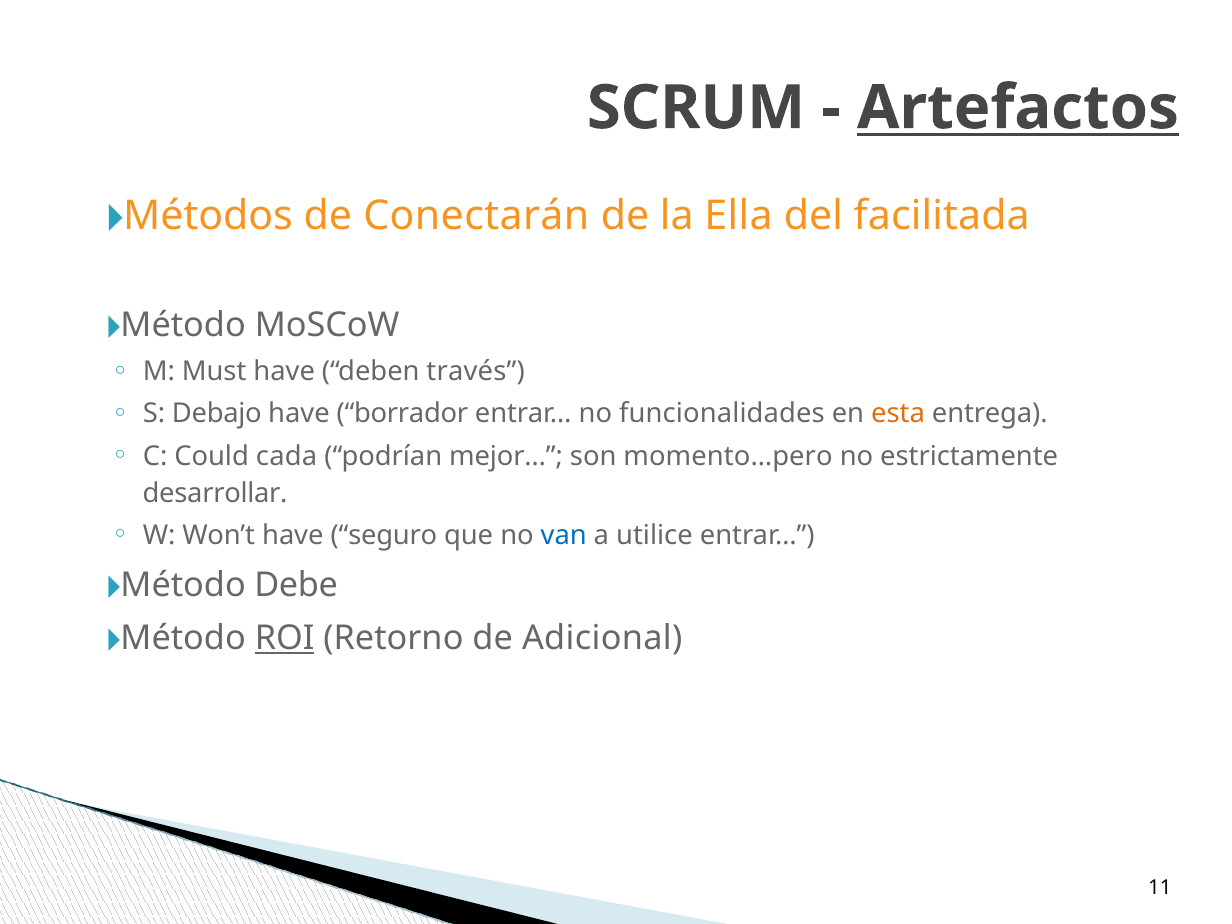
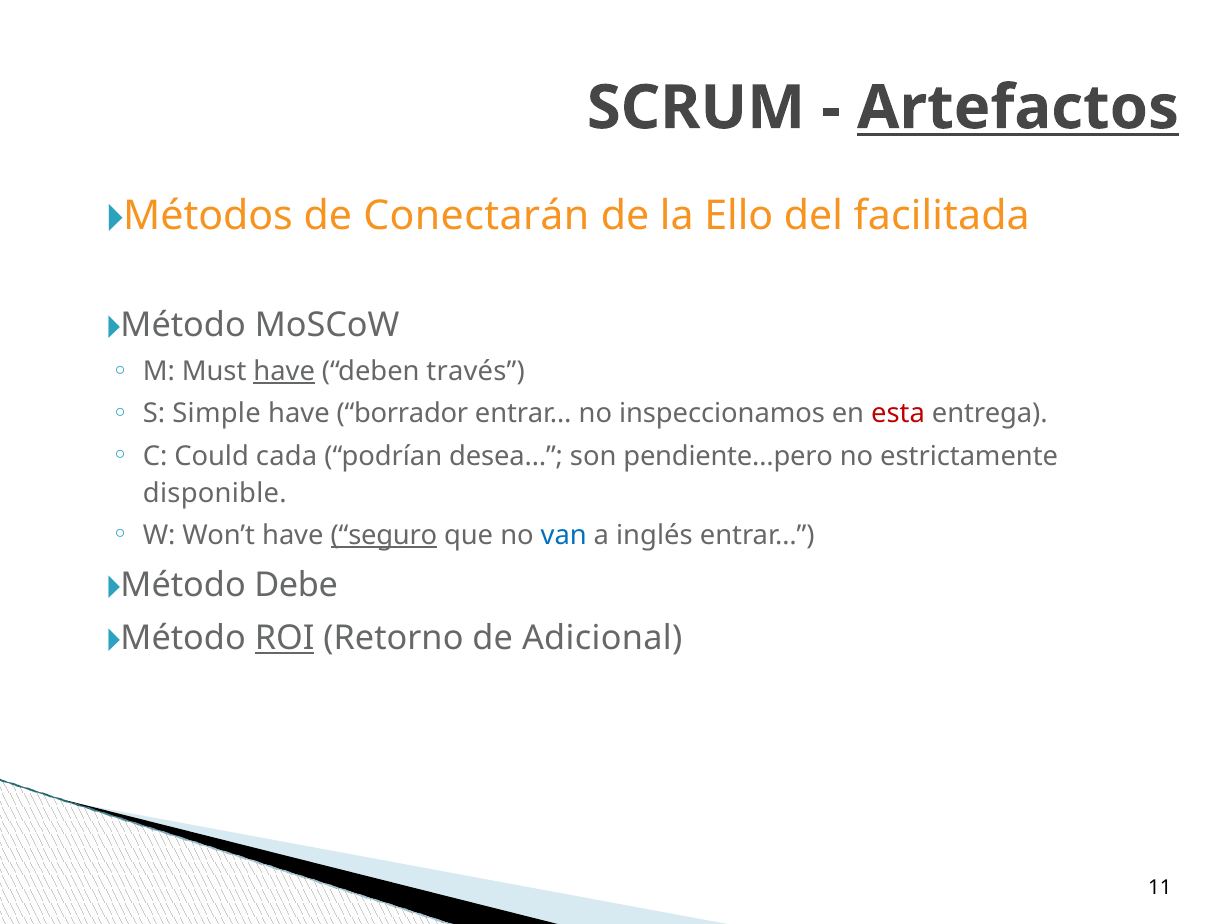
Ella: Ella -> Ello (739, 216)
have underline: none -> present (284, 372)
Debajo: Debajo -> Simple (217, 414)
funcionalidades: funcionalidades -> inspeccionamos (722, 414)
esta colour: orange -> red (898, 414)
mejor…: mejor… -> desea… (506, 456)
momento…pero: momento…pero -> pendiente…pero (728, 456)
desarrollar: desarrollar -> disponible (215, 493)
seguro underline: none -> present (384, 535)
utilice: utilice -> inglés (654, 535)
